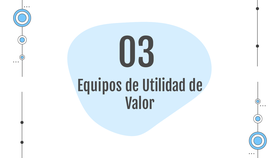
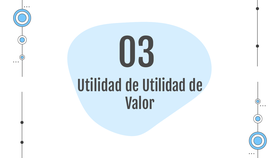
Equipos: Equipos -> Utilidad (100, 86)
